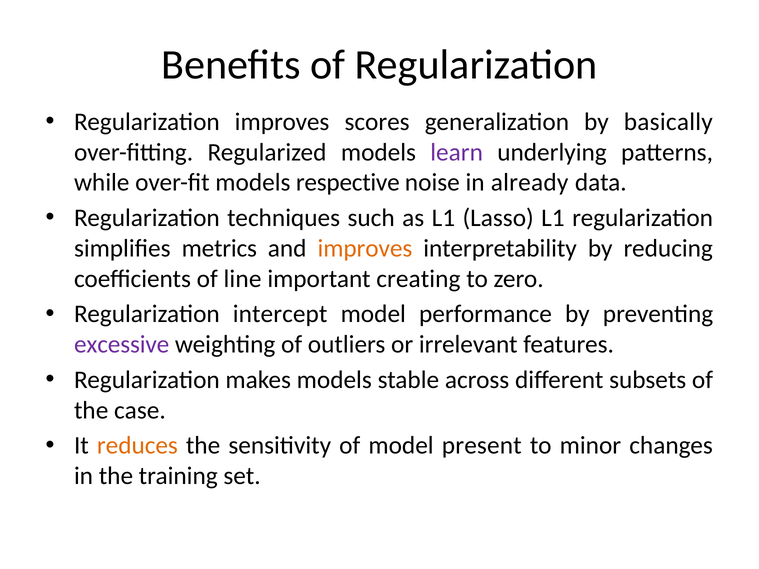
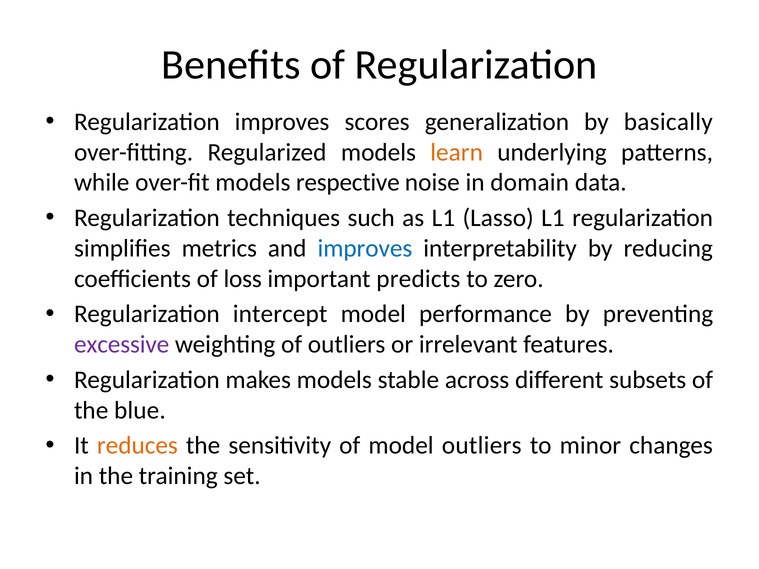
learn colour: purple -> orange (457, 152)
already: already -> domain (530, 183)
improves colour: orange -> blue (365, 248)
line: line -> loss (243, 279)
creating: creating -> predicts (418, 279)
case: case -> blue (140, 410)
model present: present -> outliers (482, 446)
